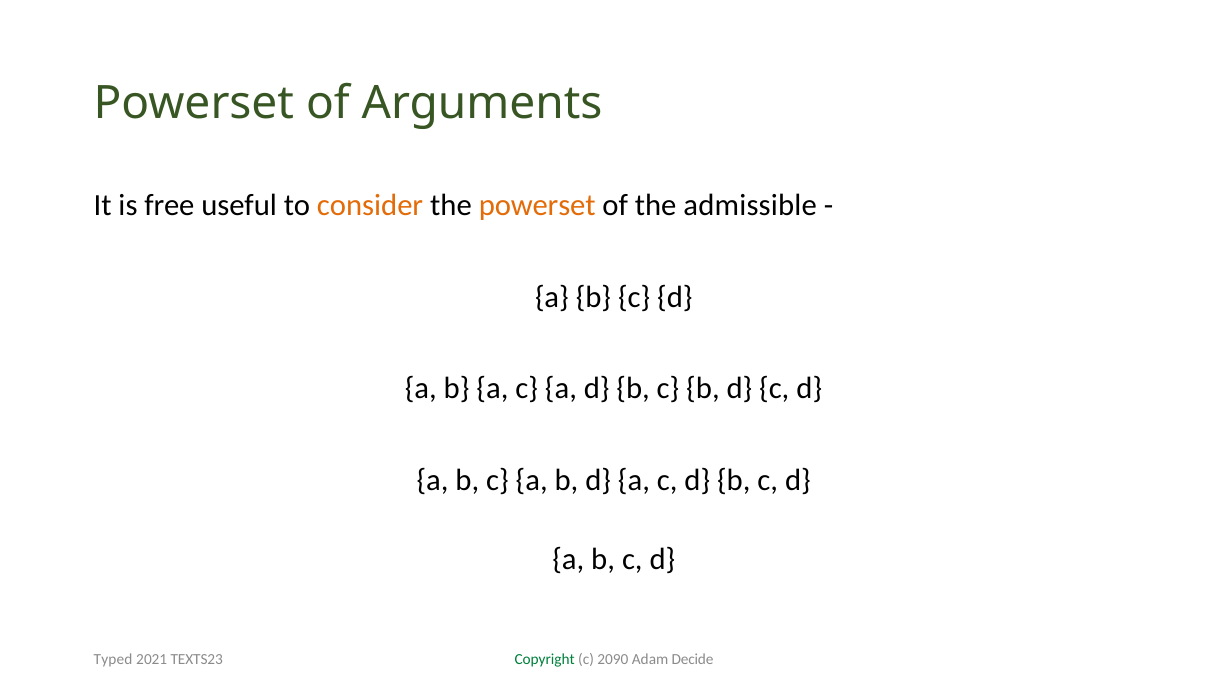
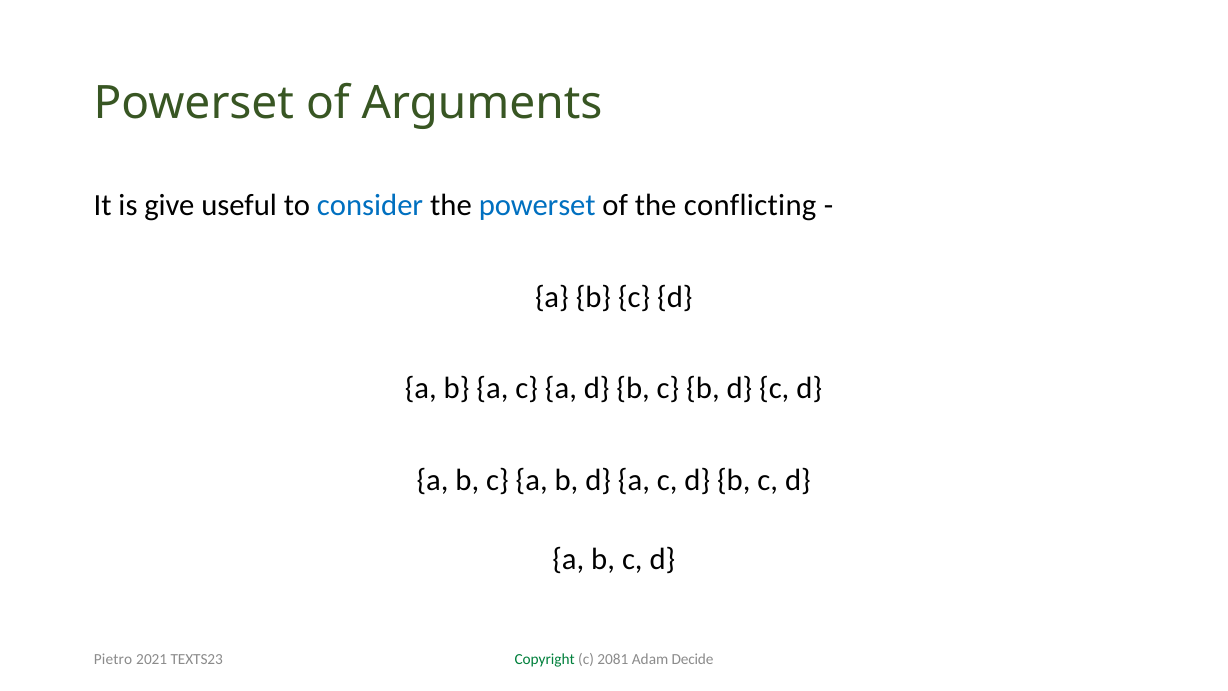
free: free -> give (169, 205)
consider colour: orange -> blue (370, 205)
powerset colour: orange -> blue (537, 205)
admissible: admissible -> conflicting (750, 205)
2090: 2090 -> 2081 (613, 660)
Typed: Typed -> Pietro (113, 660)
